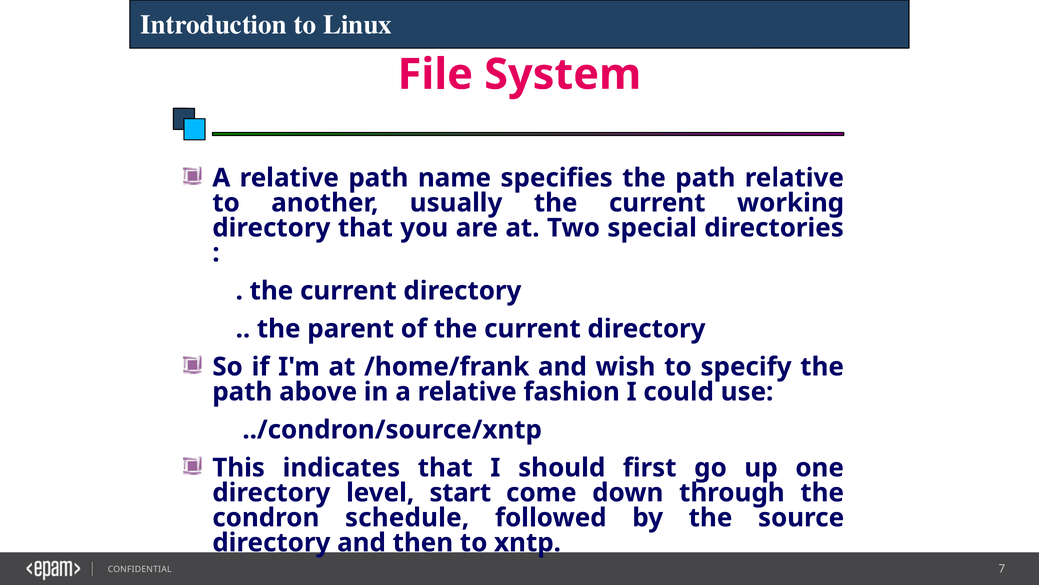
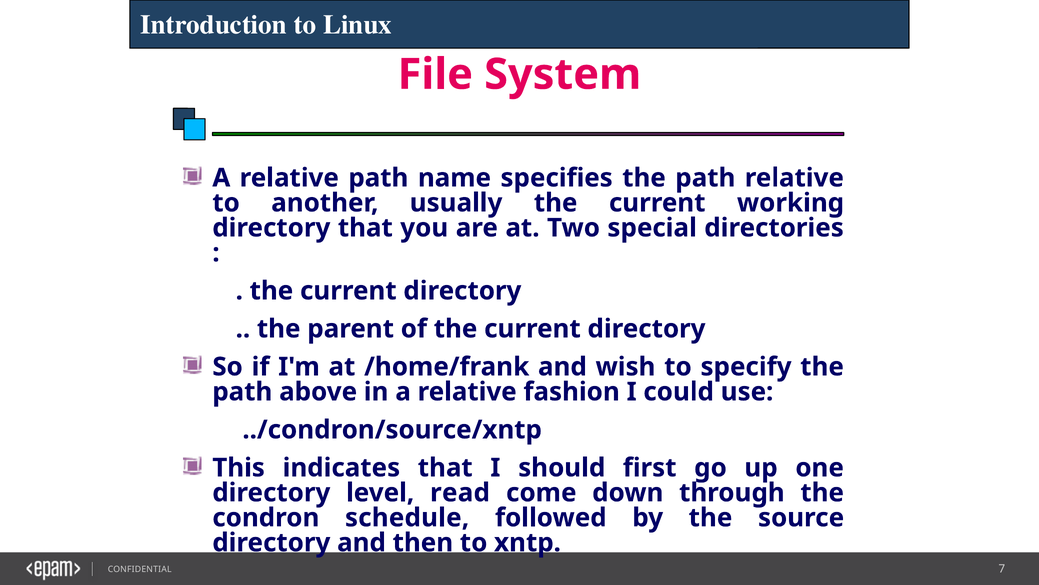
start: start -> read (460, 492)
